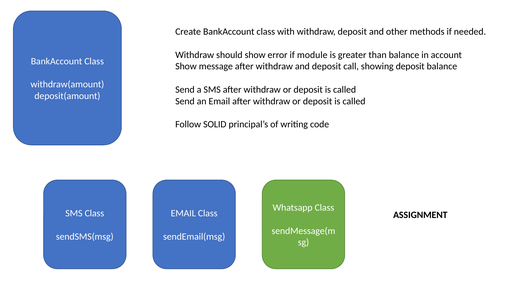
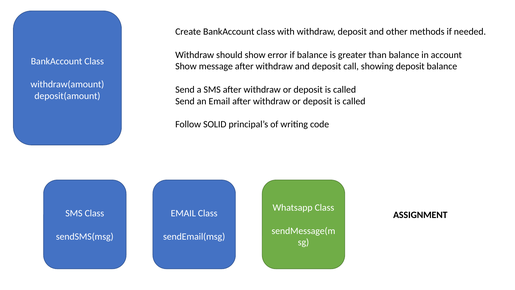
if module: module -> balance (312, 55)
